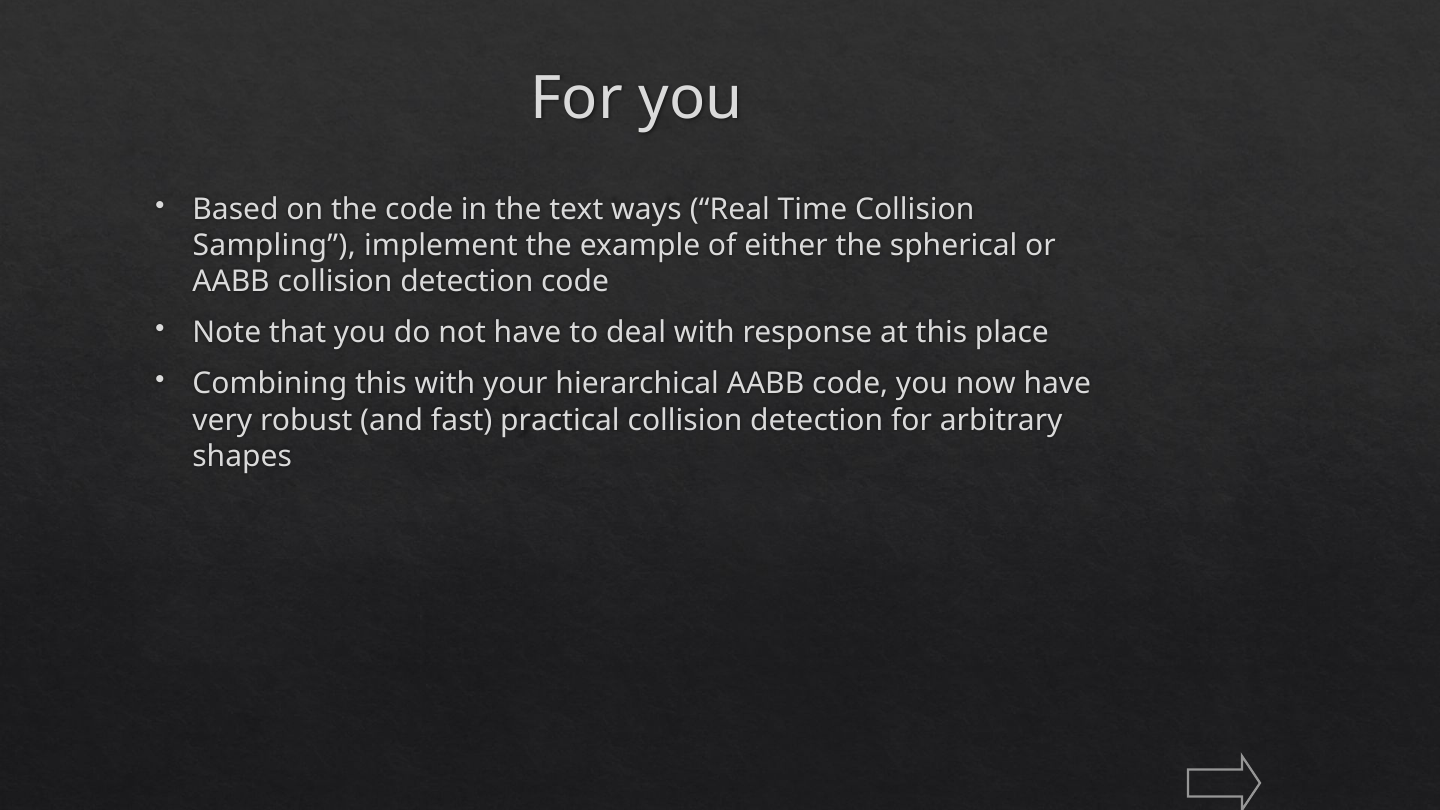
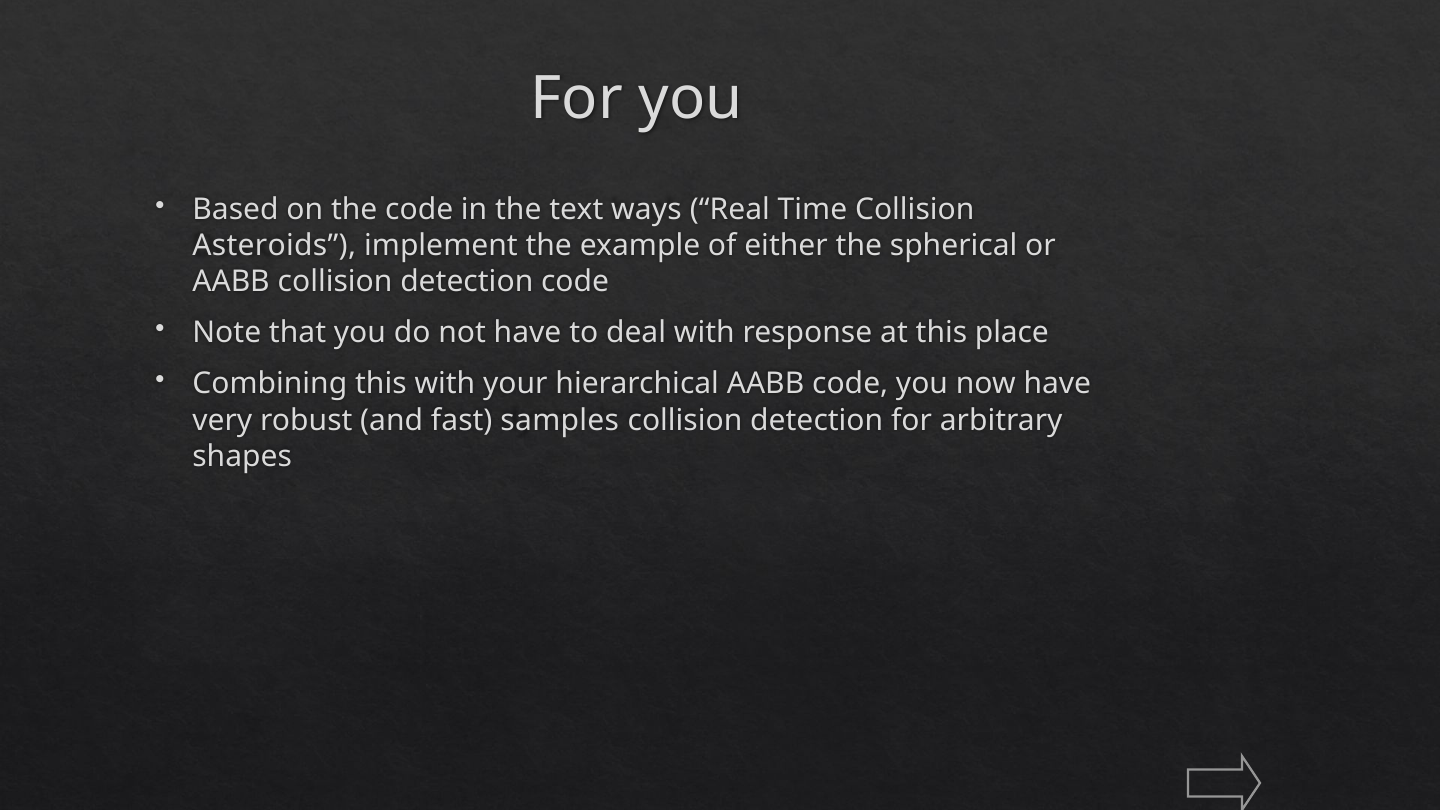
Sampling: Sampling -> Asteroids (274, 246)
practical: practical -> samples (560, 420)
